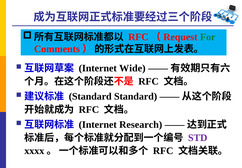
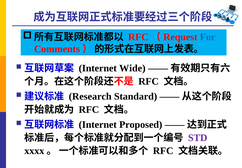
For colour: green -> blue (208, 37)
Standard: Standard -> Research (90, 96)
Research: Research -> Proposed (141, 124)
